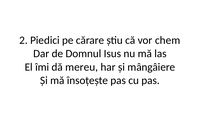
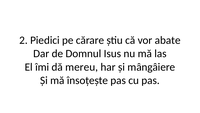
chem: chem -> abate (168, 40)
